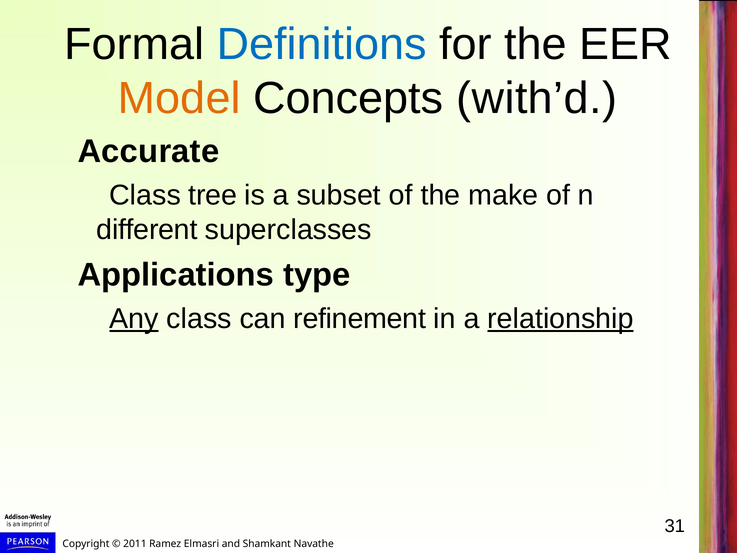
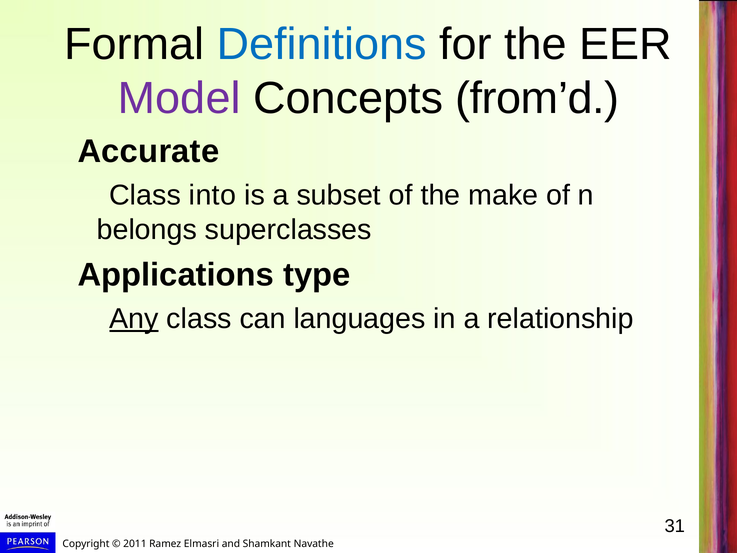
Model colour: orange -> purple (179, 98)
with’d: with’d -> from’d (537, 98)
tree: tree -> into (212, 195)
different: different -> belongs (147, 229)
refinement: refinement -> languages (360, 319)
relationship underline: present -> none (561, 319)
